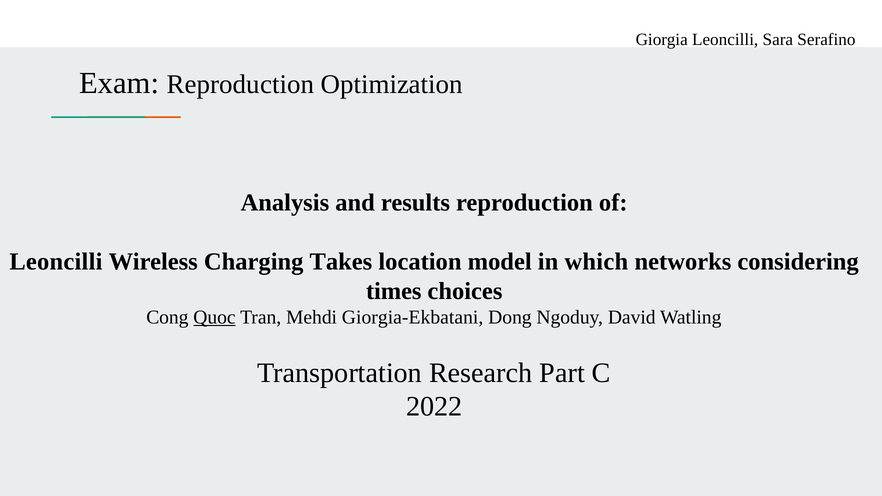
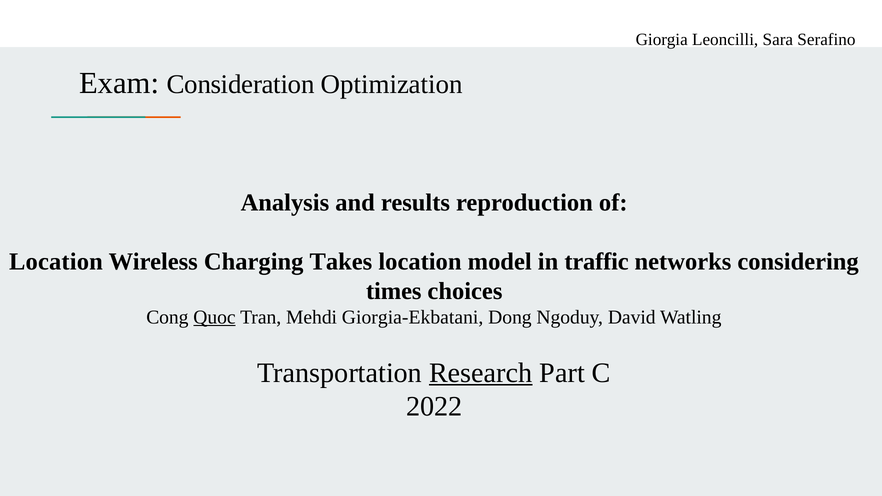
Exam Reproduction: Reproduction -> Consideration (241, 84)
Leoncilli: Leoncilli -> Location (56, 262)
which: which -> traffic (597, 262)
Research underline: none -> present (481, 373)
